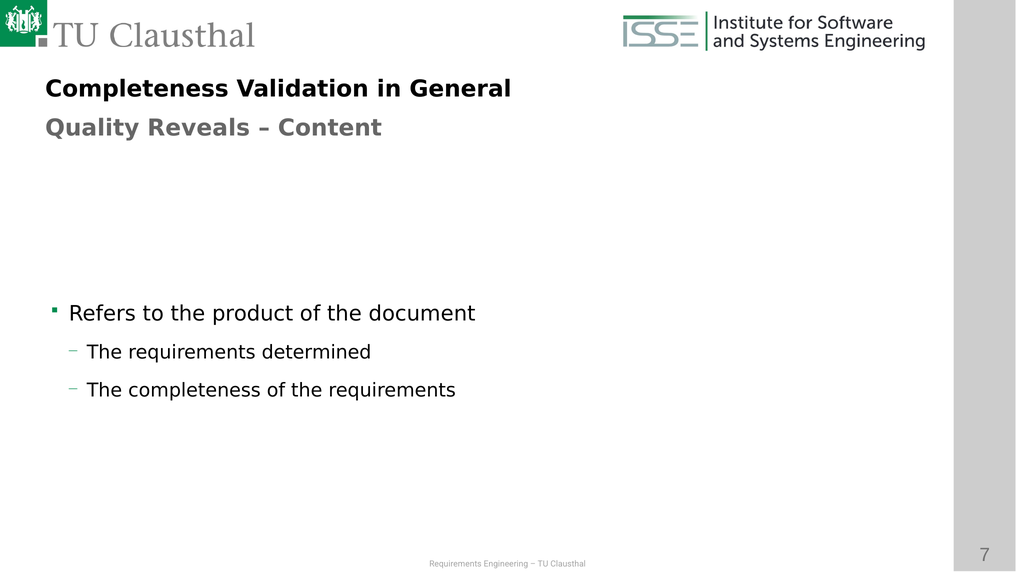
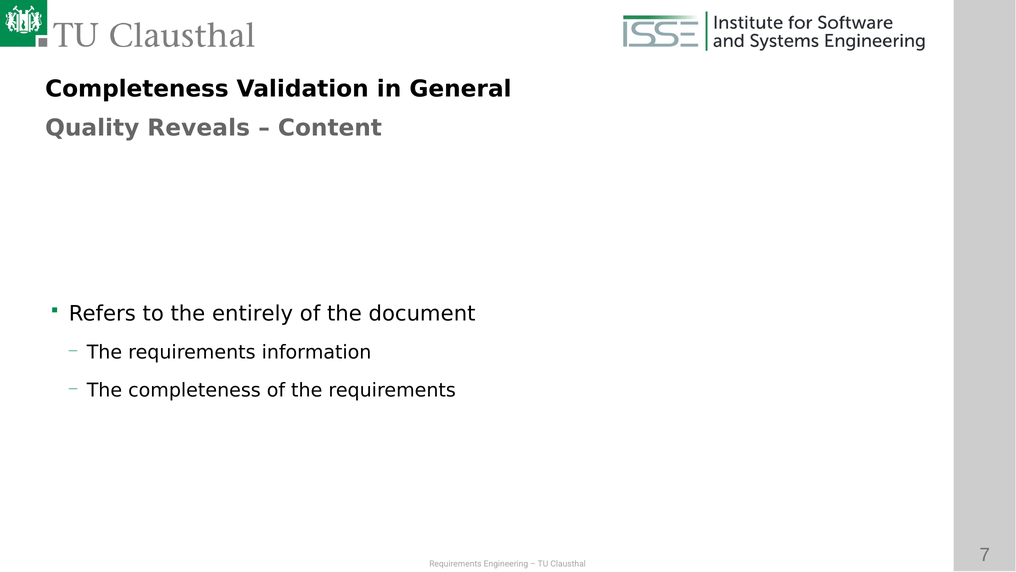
product: product -> entirely (253, 313)
determined: determined -> information (317, 352)
